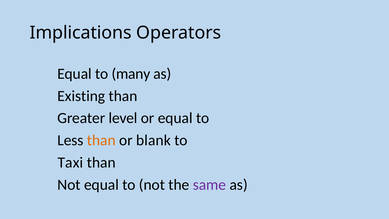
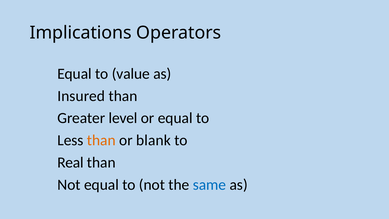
many: many -> value (131, 74)
Existing: Existing -> Insured (81, 96)
Taxi: Taxi -> Real (71, 162)
same colour: purple -> blue (209, 185)
